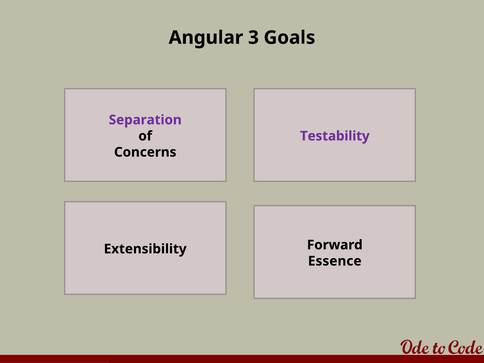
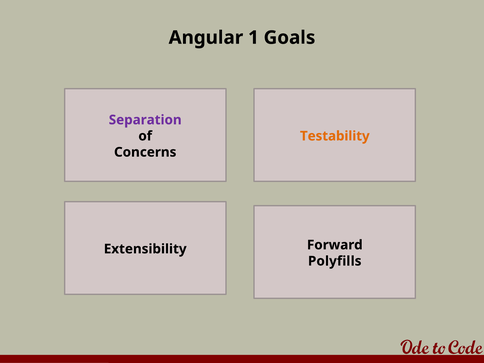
3: 3 -> 1 (253, 38)
Testability colour: purple -> orange (335, 136)
Essence: Essence -> Polyfills (335, 261)
